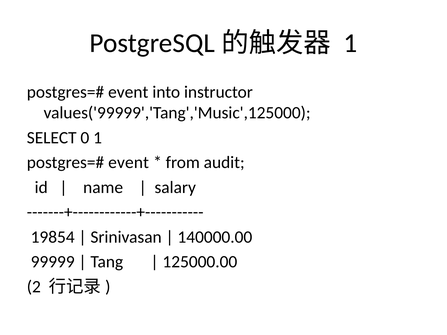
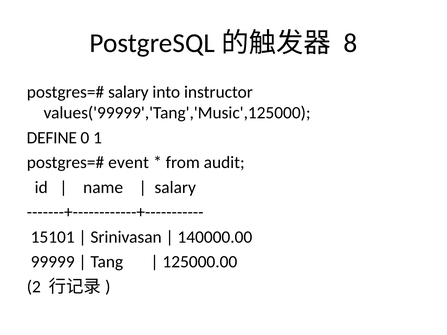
1: 1 -> 8 (351, 43)
event: event -> salary (128, 92)
SELECT: SELECT -> DEFINE (52, 138)
19854: 19854 -> 15101 (53, 237)
